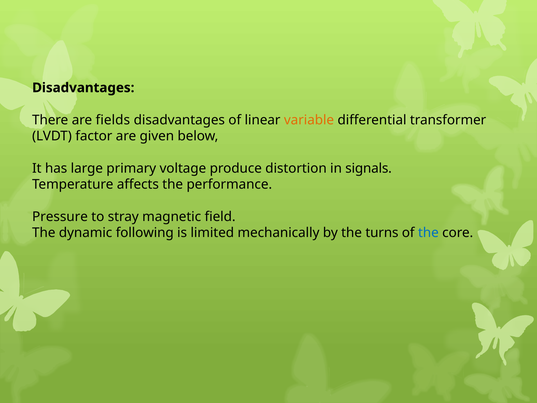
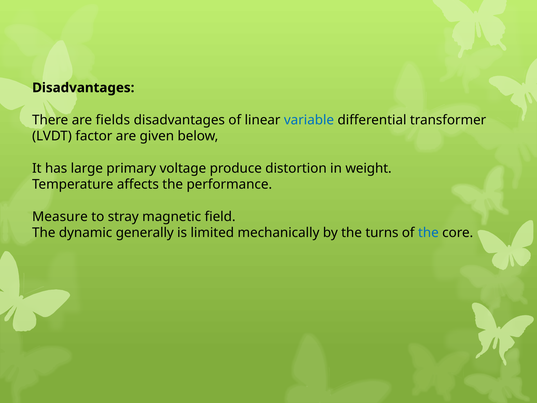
variable colour: orange -> blue (309, 120)
signals: signals -> weight (369, 168)
Pressure: Pressure -> Measure (60, 217)
following: following -> generally (145, 233)
